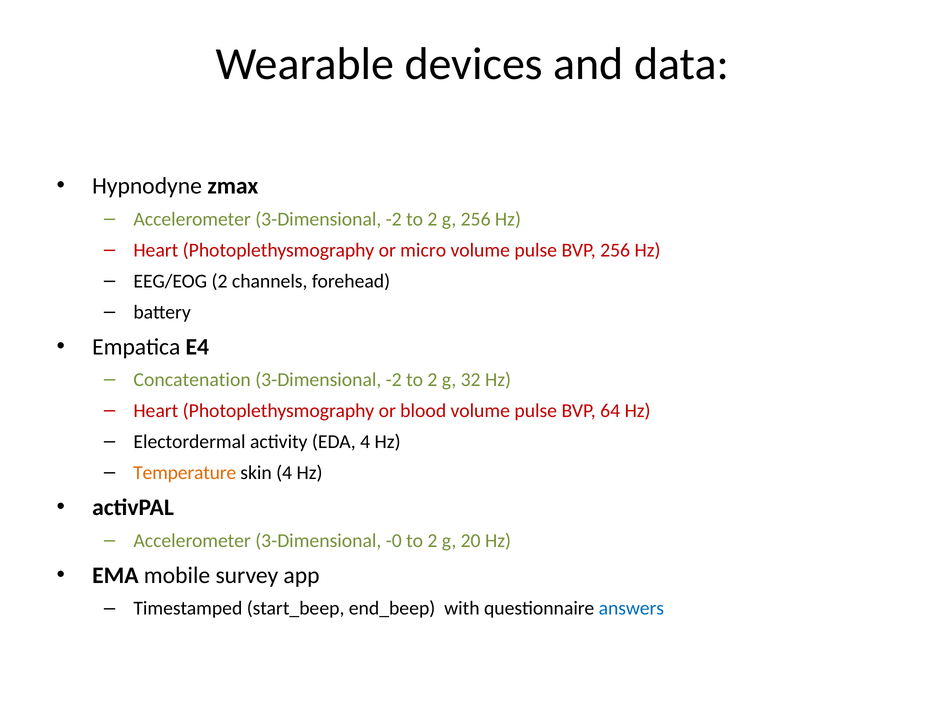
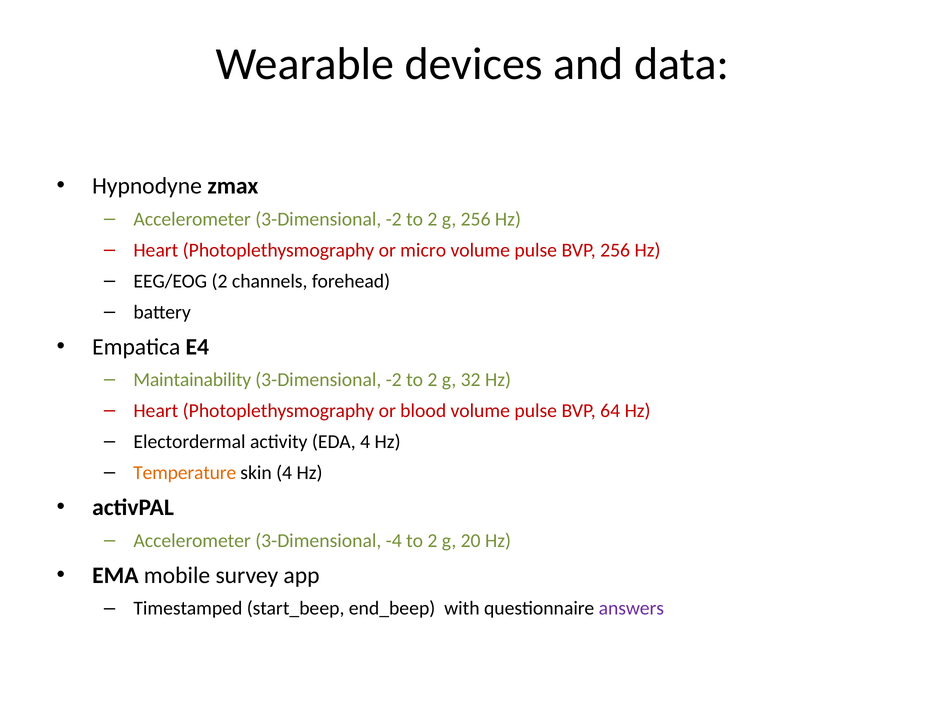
Concatenation: Concatenation -> Maintainability (192, 380)
-0: -0 -> -4 (394, 540)
answers colour: blue -> purple (631, 608)
